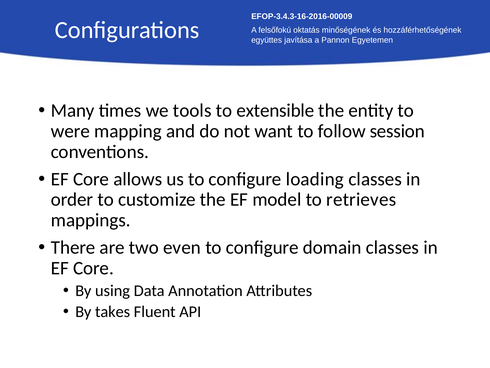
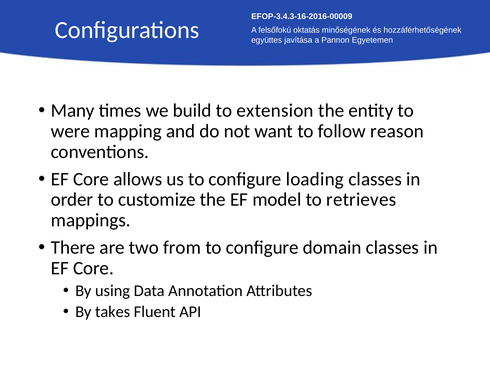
tools: tools -> build (192, 110)
extensible: extensible -> extension (275, 110)
session: session -> reason (397, 131)
even: even -> from (182, 247)
